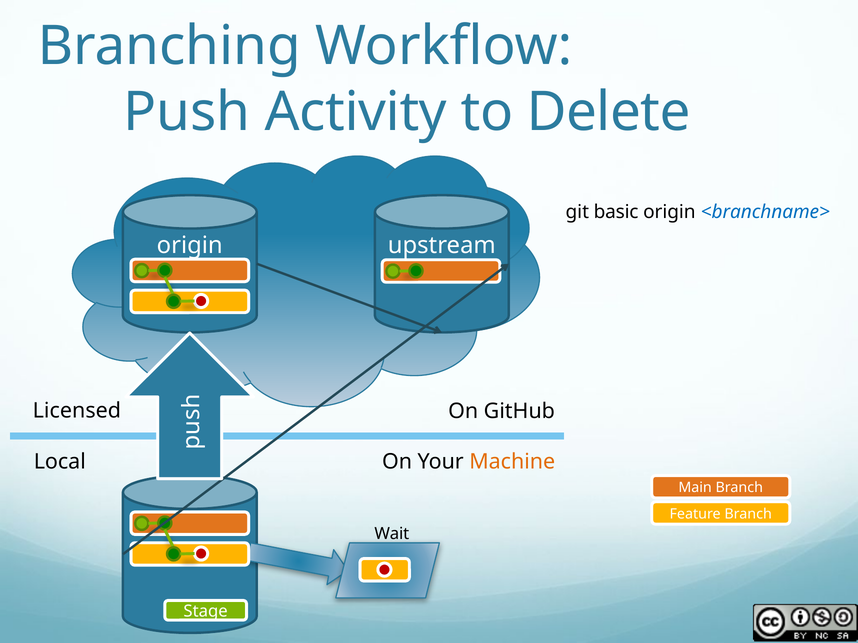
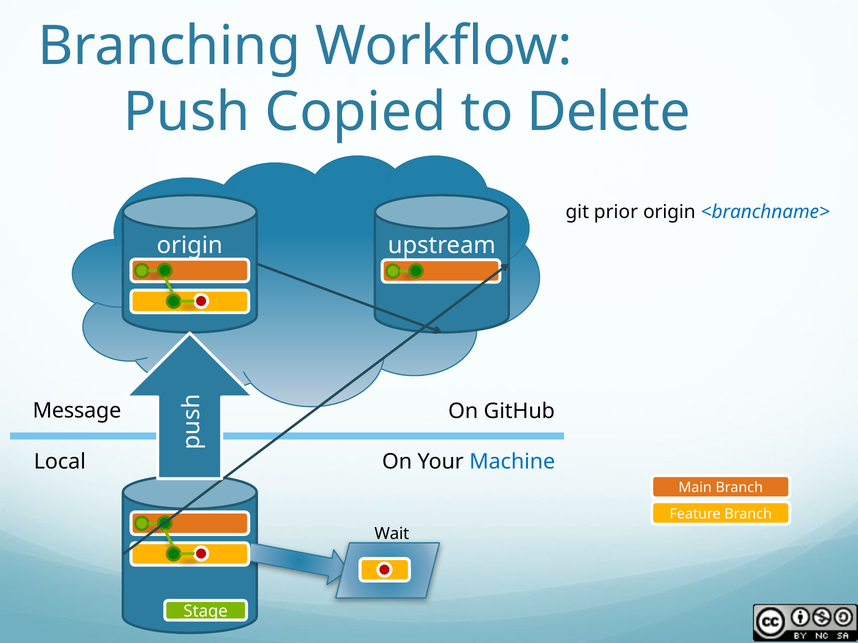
Activity: Activity -> Copied (355, 112)
basic: basic -> prior (616, 212)
Licensed: Licensed -> Message (77, 411)
Machine colour: orange -> blue (512, 462)
